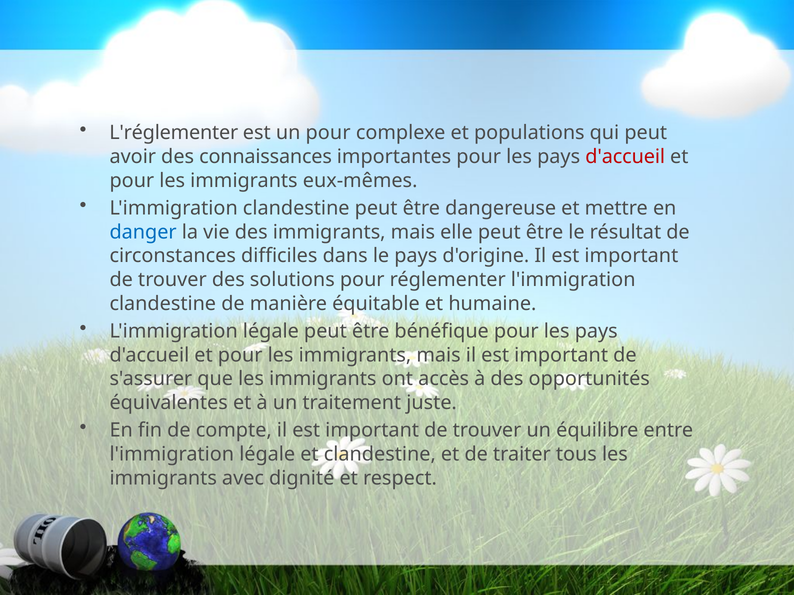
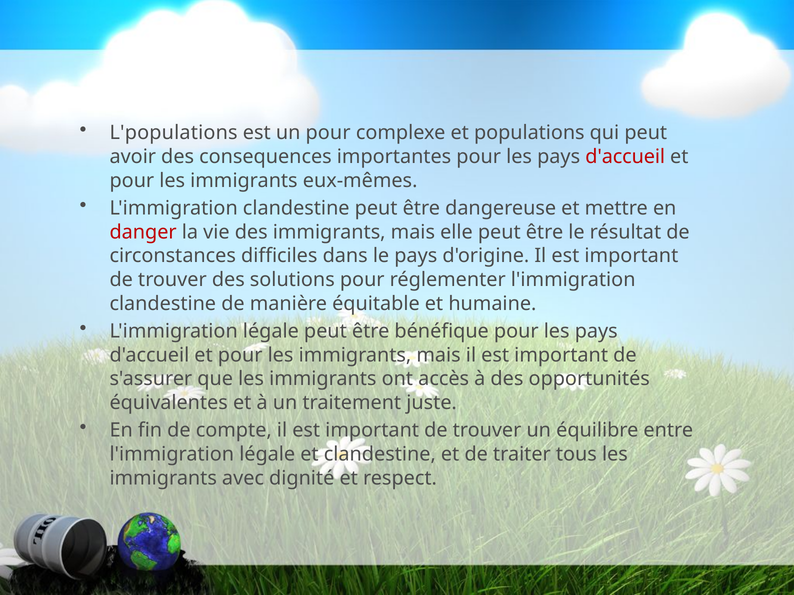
L'réglementer: L'réglementer -> L'populations (174, 133)
connaissances: connaissances -> consequences (265, 157)
danger colour: blue -> red (143, 232)
